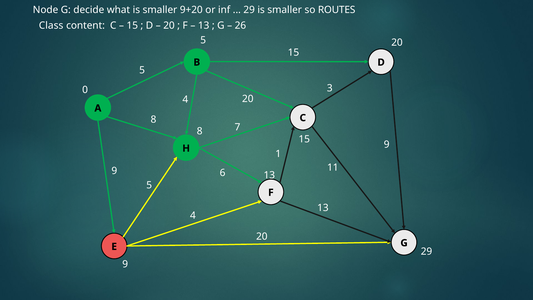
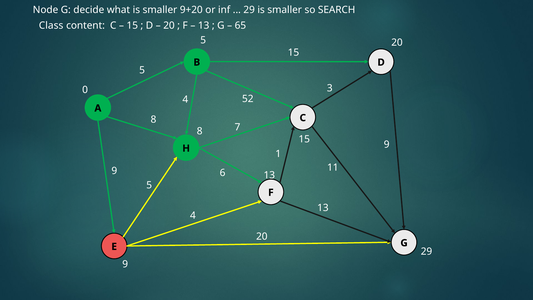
ROUTES: ROUTES -> SEARCH (337, 10)
26: 26 -> 65 (240, 26)
20: 20 -> 52 (248, 99)
